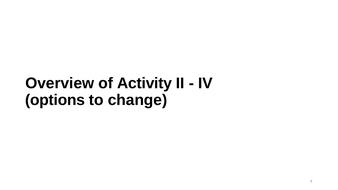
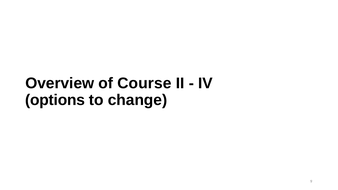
Activity: Activity -> Course (144, 83)
